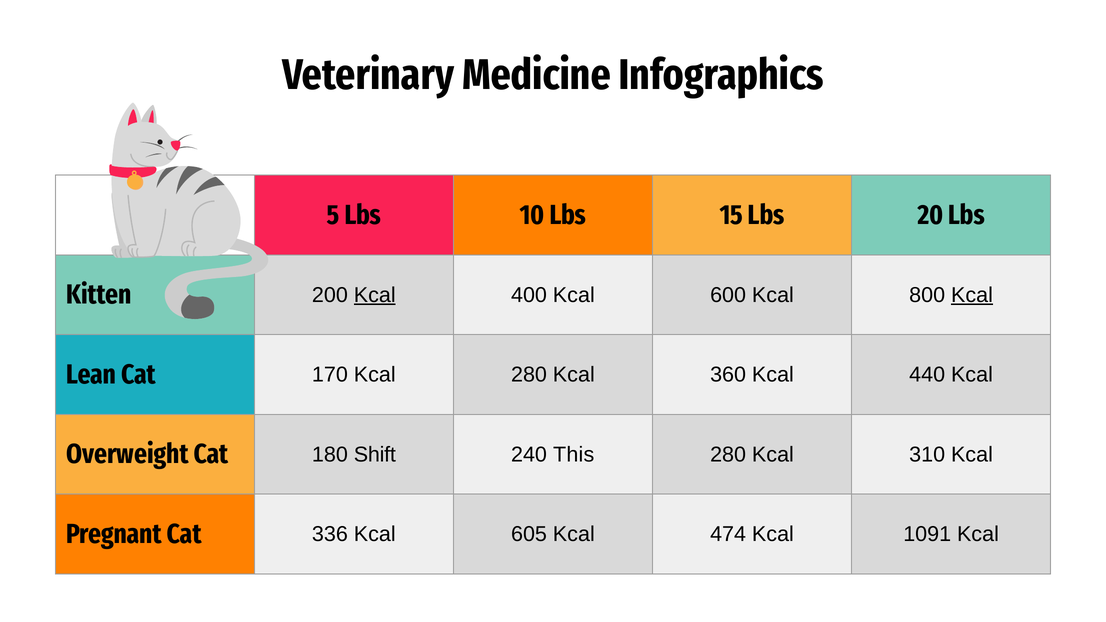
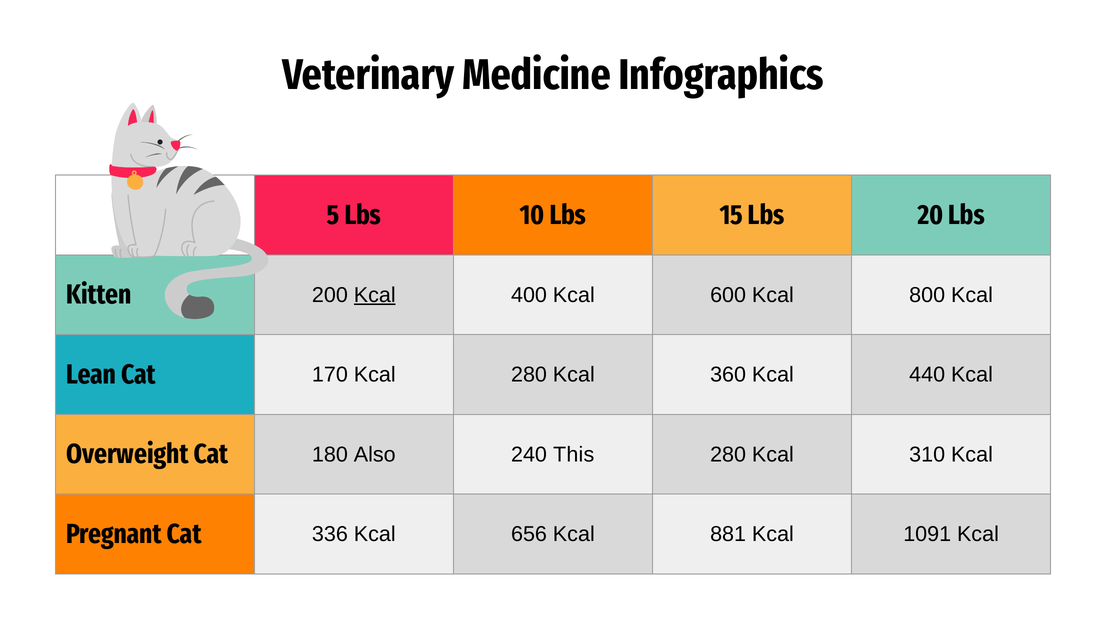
Kcal underline: present -> none (972, 295)
Shift: Shift -> Also (375, 455)
605: 605 -> 656 (529, 534)
474: 474 -> 881 (728, 534)
